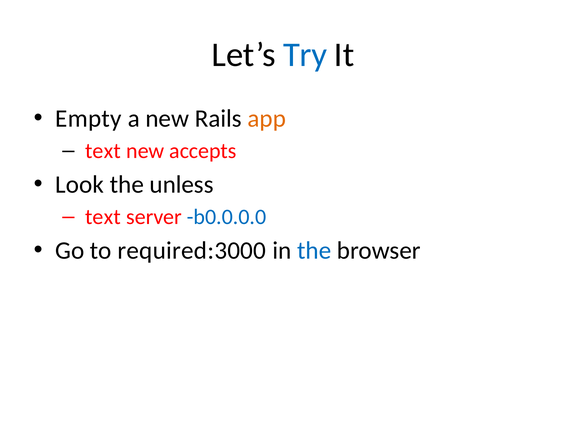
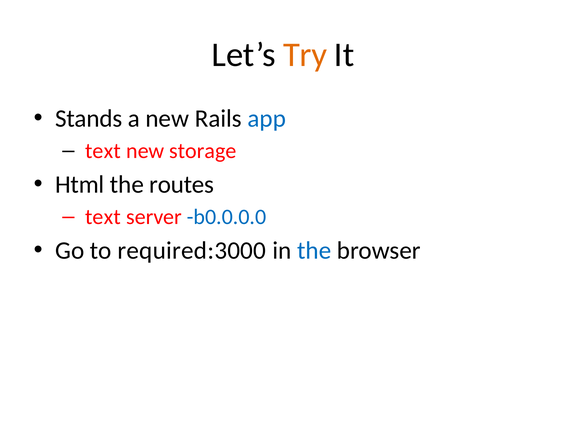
Try colour: blue -> orange (305, 55)
Empty: Empty -> Stands (89, 119)
app colour: orange -> blue (267, 119)
accepts: accepts -> storage (203, 151)
Look: Look -> Html (80, 185)
unless: unless -> routes (182, 185)
